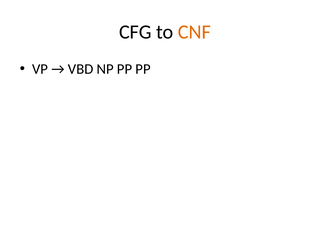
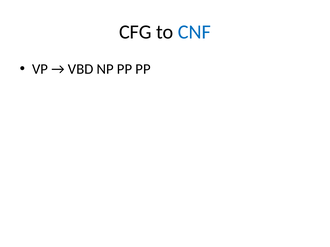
CNF colour: orange -> blue (194, 32)
